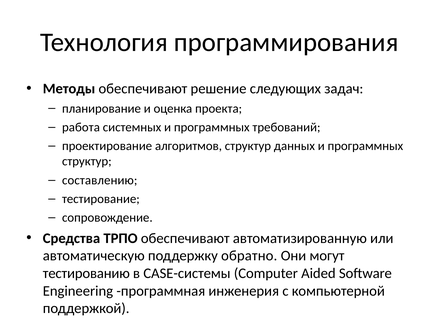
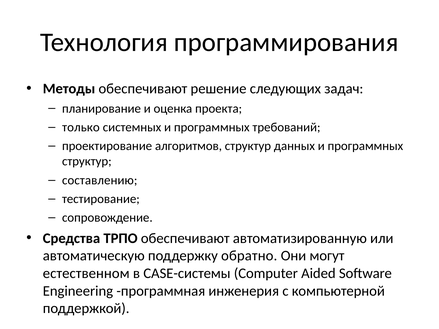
работа: работа -> только (81, 127)
тестированию: тестированию -> естественном (86, 274)
